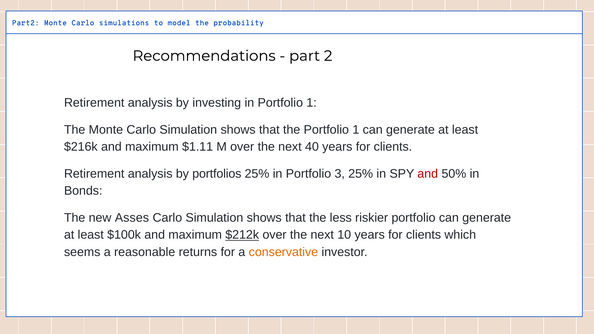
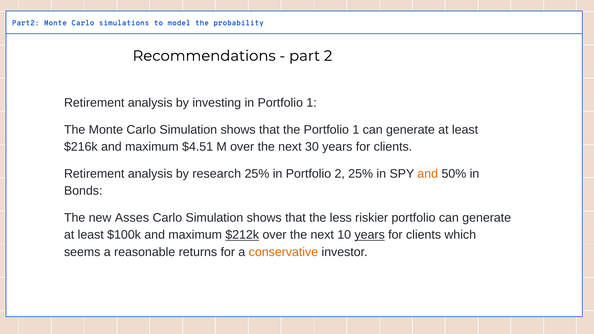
$1.11: $1.11 -> $4.51 (198, 147)
40: 40 -> 30 (312, 147)
portfolios: portfolios -> research (217, 174)
Portfolio 3: 3 -> 2 (340, 174)
and colour: red -> orange (428, 174)
years underline: none -> present (370, 235)
